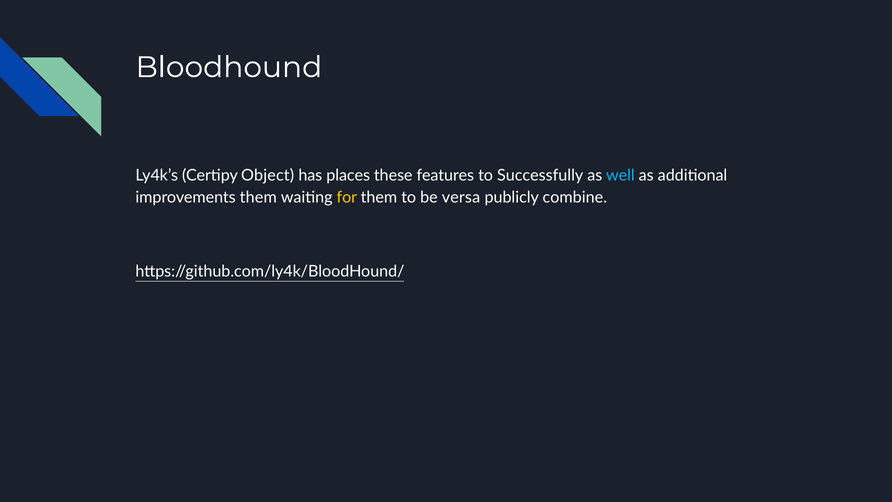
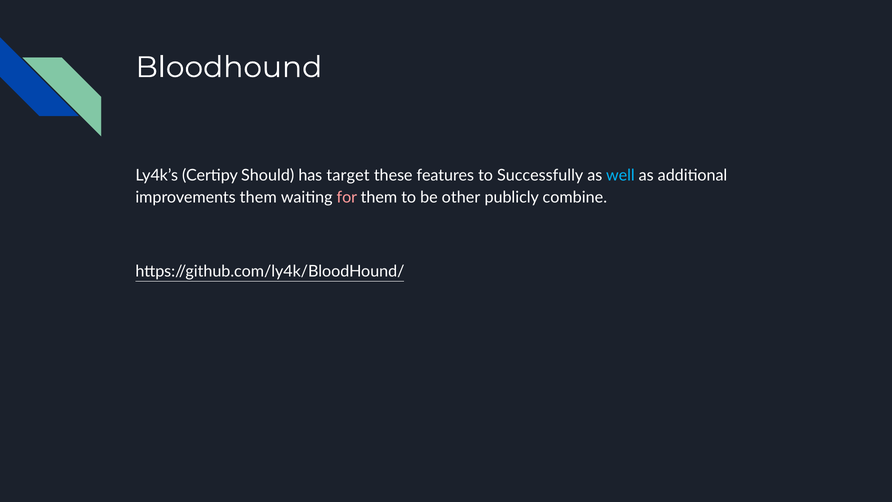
Object: Object -> Should (268, 175)
places: places -> target (348, 175)
for colour: yellow -> pink (347, 198)
versa: versa -> other (461, 198)
